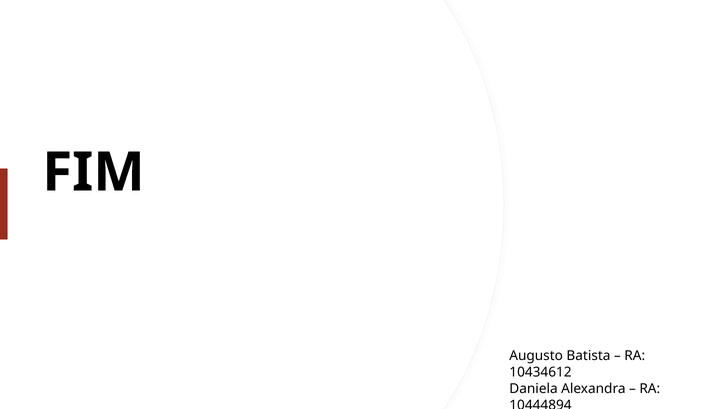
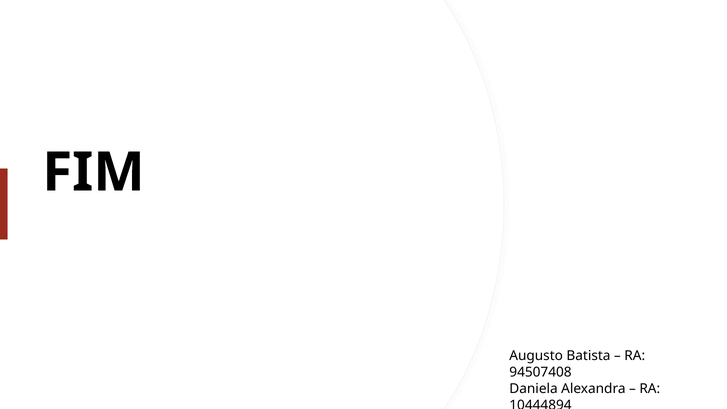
10434612: 10434612 -> 94507408 (541, 372)
